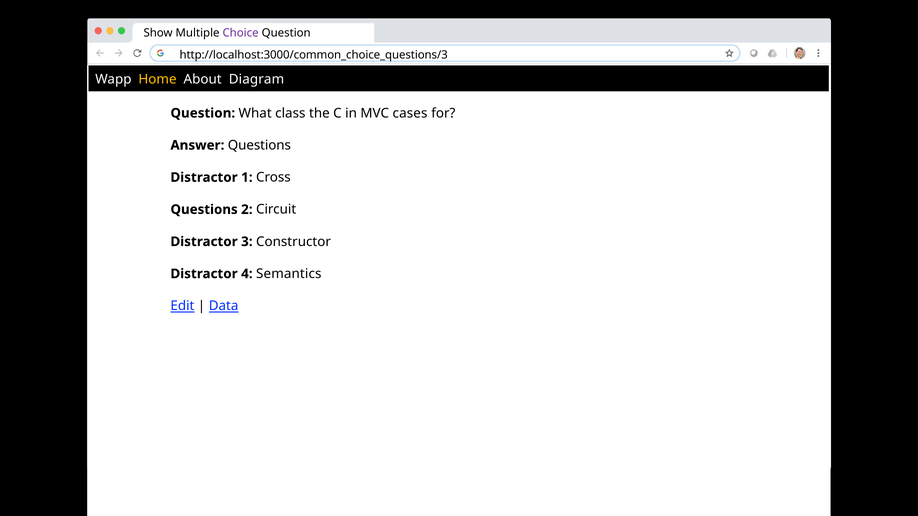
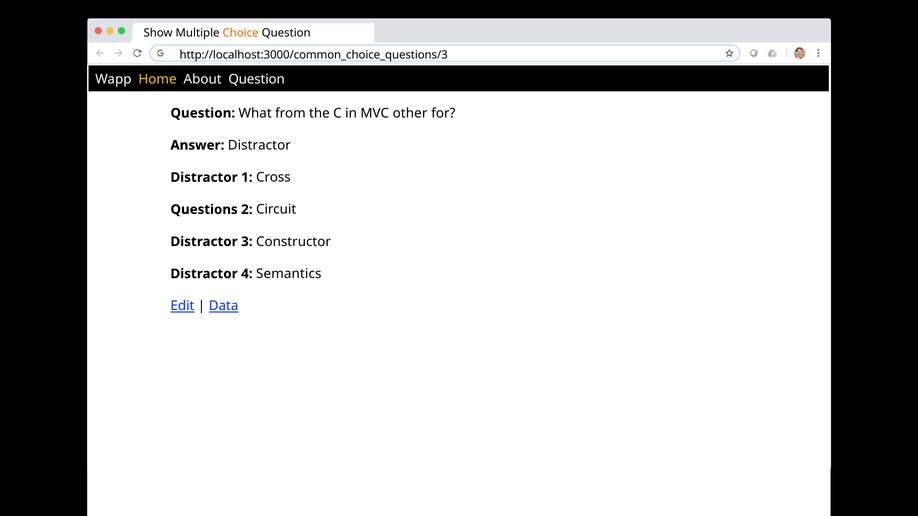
Choice colour: purple -> orange (241, 33)
About Diagram: Diagram -> Question (257, 79)
class: class -> from (290, 113)
cases: cases -> other (410, 113)
Answer Questions: Questions -> Distractor (259, 145)
